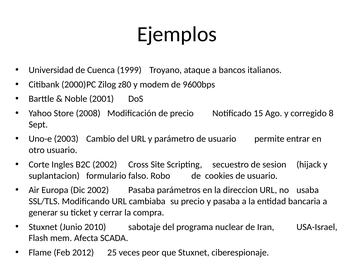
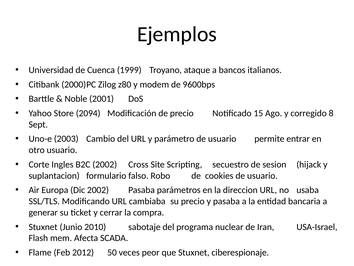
2008: 2008 -> 2094 (88, 113)
25: 25 -> 50 (112, 252)
